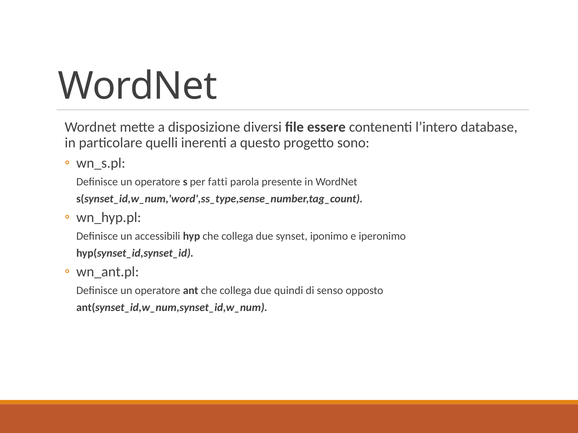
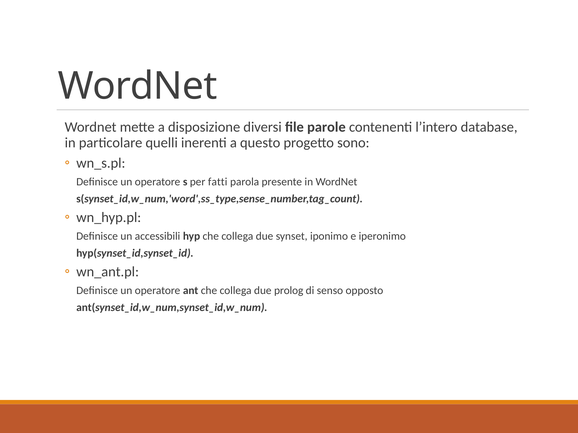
essere: essere -> parole (326, 127)
quindi: quindi -> prolog (289, 291)
